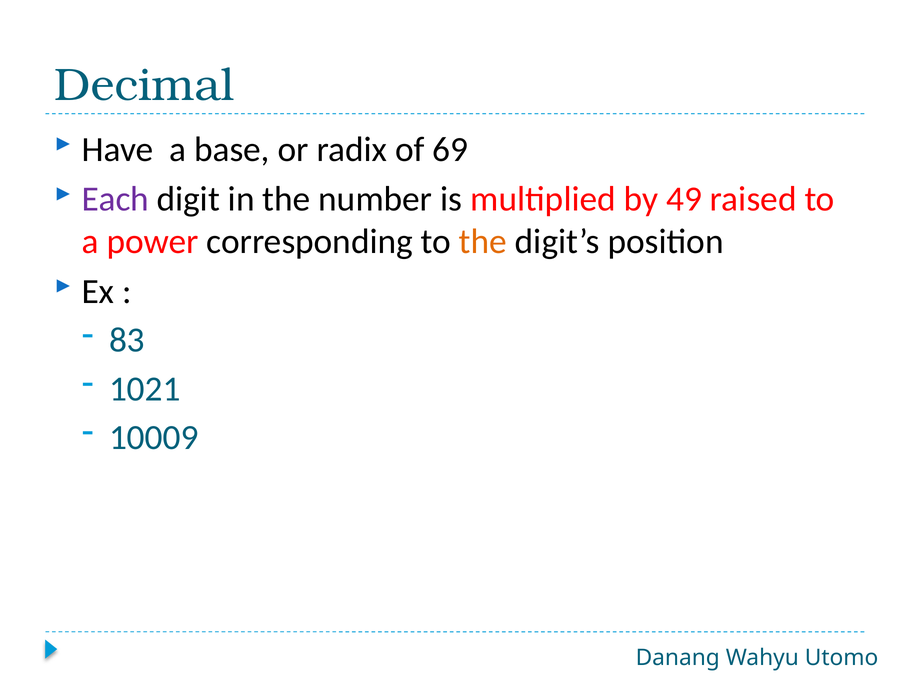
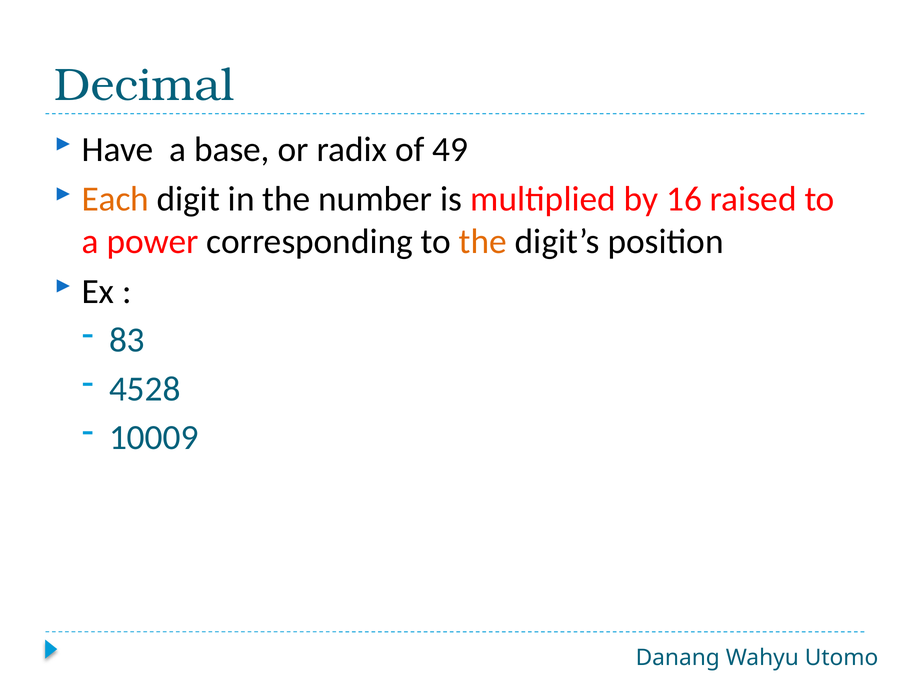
69: 69 -> 49 (450, 149)
Each colour: purple -> orange (115, 199)
49: 49 -> 16 (684, 199)
1021: 1021 -> 4528 (145, 389)
